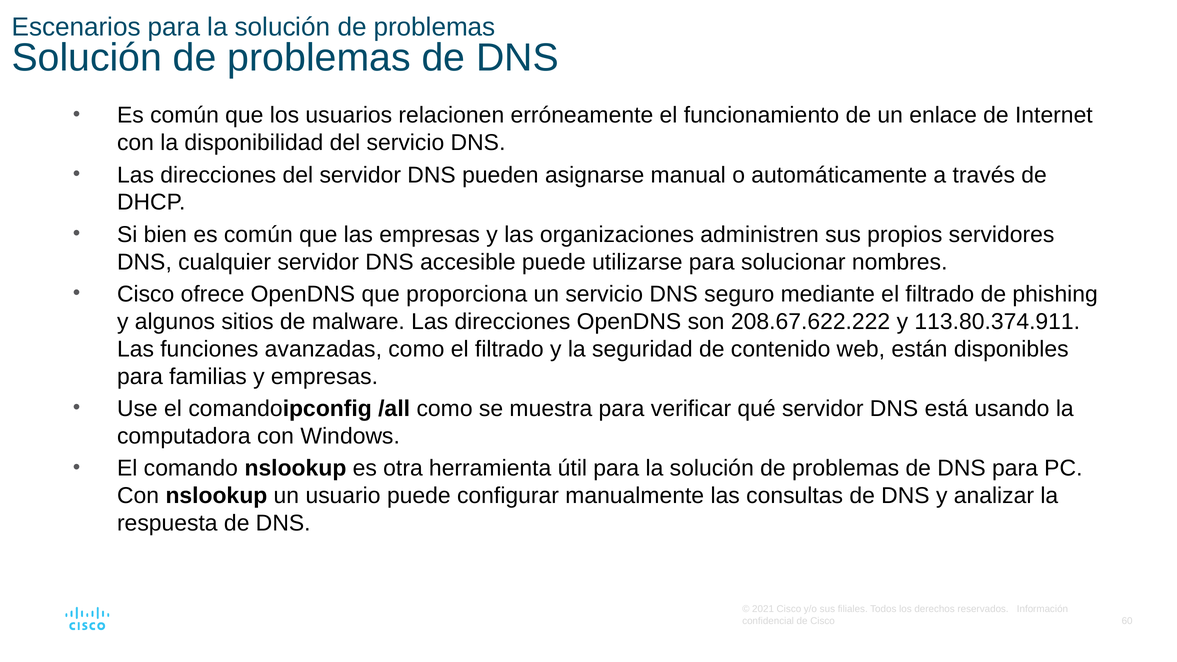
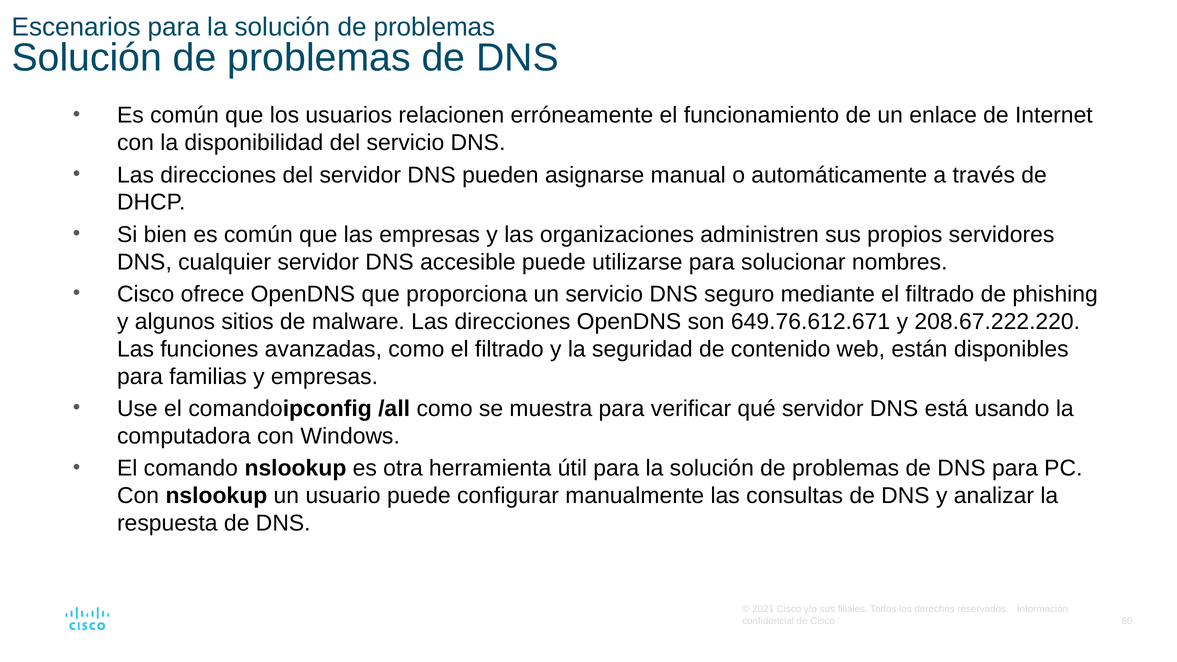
208.67.622.222: 208.67.622.222 -> 649.76.612.671 (811, 322)
113.80.374.911: 113.80.374.911 -> 208.67.222.220 (997, 322)
